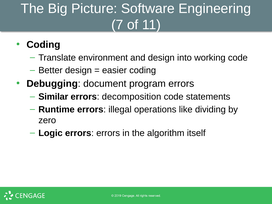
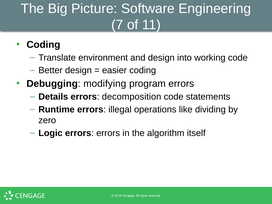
document: document -> modifying (105, 84)
Similar: Similar -> Details (53, 97)
